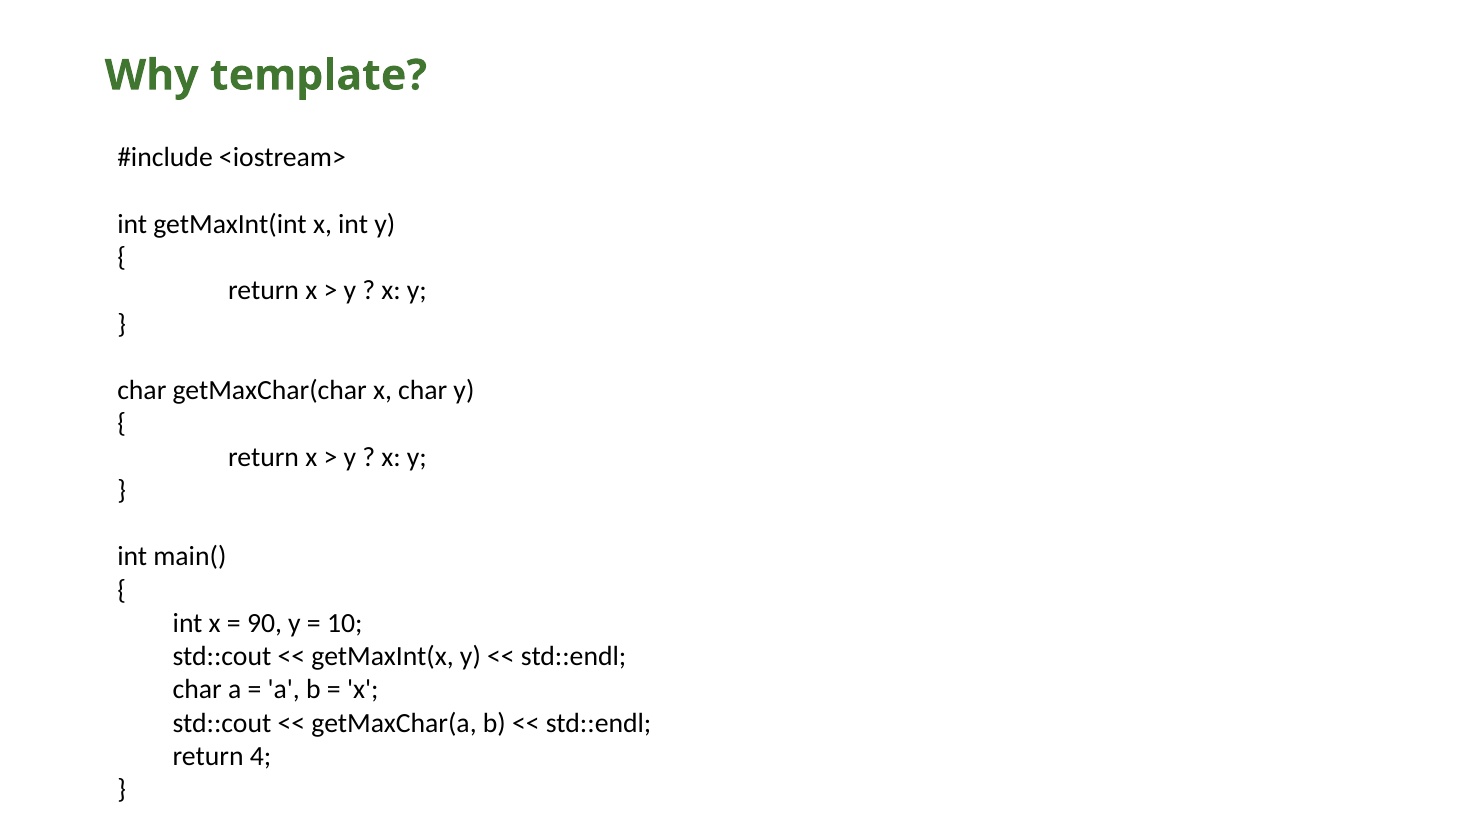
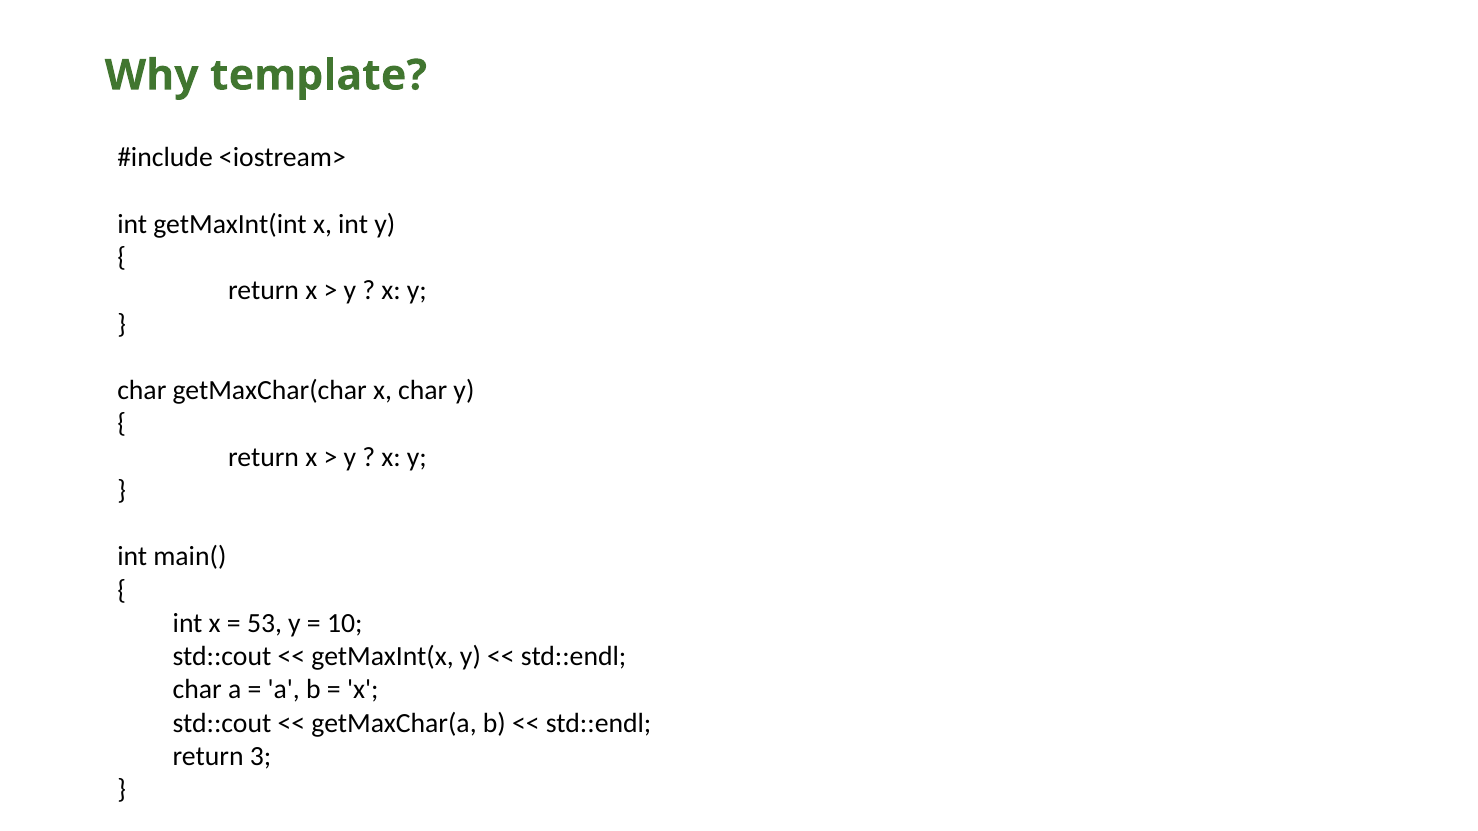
90: 90 -> 53 (265, 623)
4: 4 -> 3 (261, 756)
